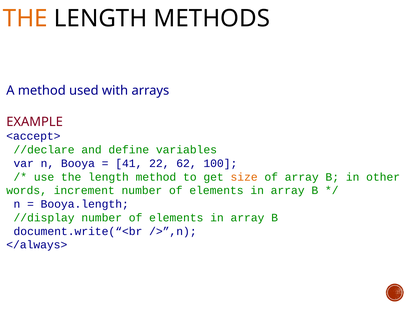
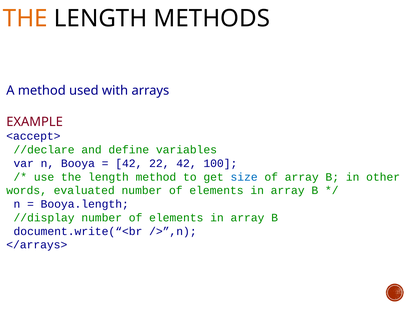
41: 41 -> 42 (129, 163)
22 62: 62 -> 42 (186, 163)
size colour: orange -> blue (244, 177)
increment: increment -> evaluated (84, 190)
</always>: </always> -> </arrays> (37, 244)
